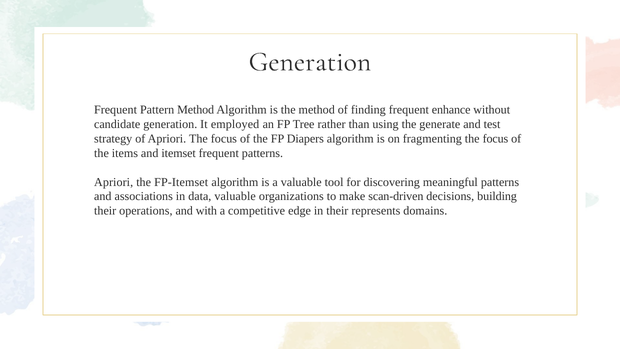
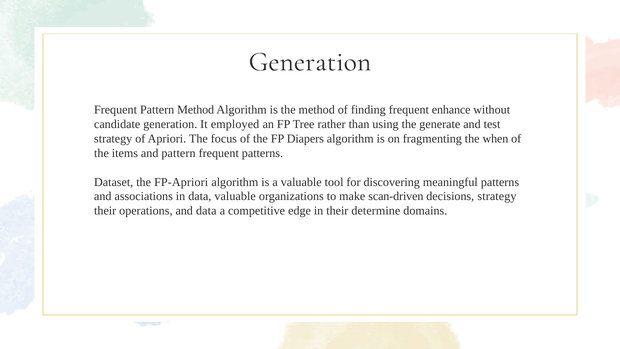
fragmenting the focus: focus -> when (495, 138)
and itemset: itemset -> pattern (179, 153)
Apriori: Apriori -> Dataset (114, 182)
FP-Itemset: FP-Itemset -> FP-Apriori (181, 182)
decisions building: building -> strategy (497, 196)
and with: with -> data (206, 211)
represents: represents -> determine (376, 211)
